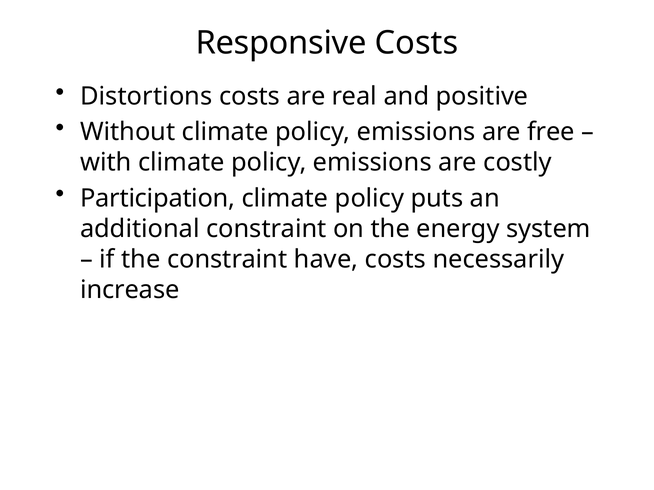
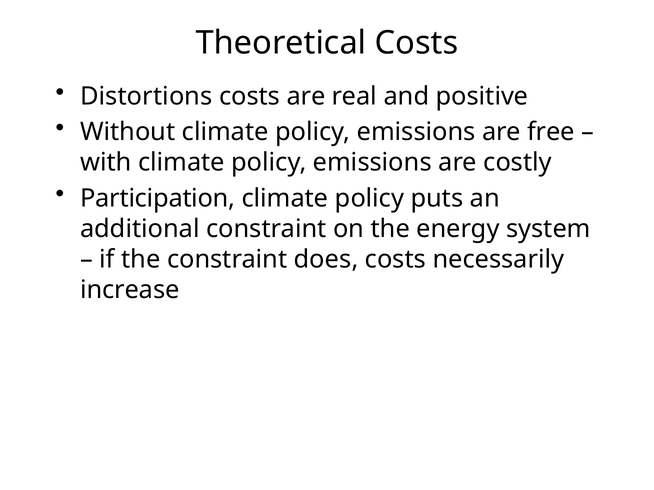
Responsive: Responsive -> Theoretical (281, 43)
have: have -> does (326, 259)
